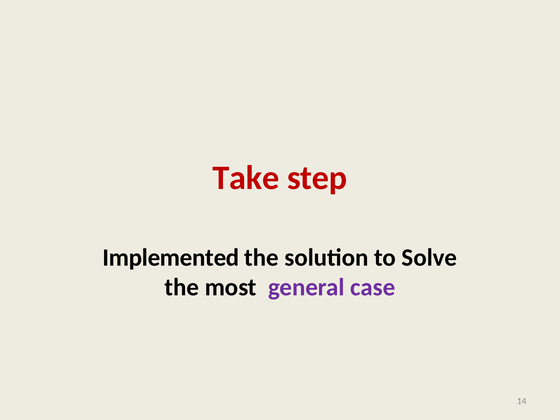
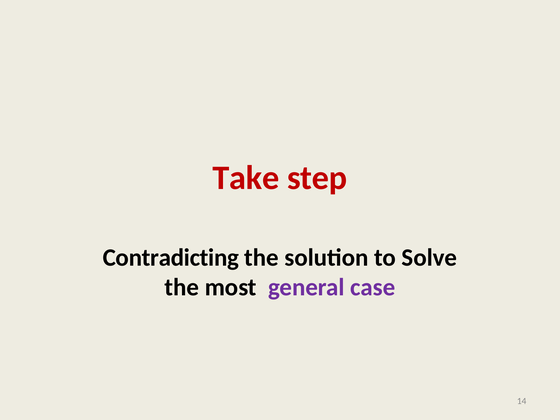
Implemented: Implemented -> Contradicting (171, 257)
